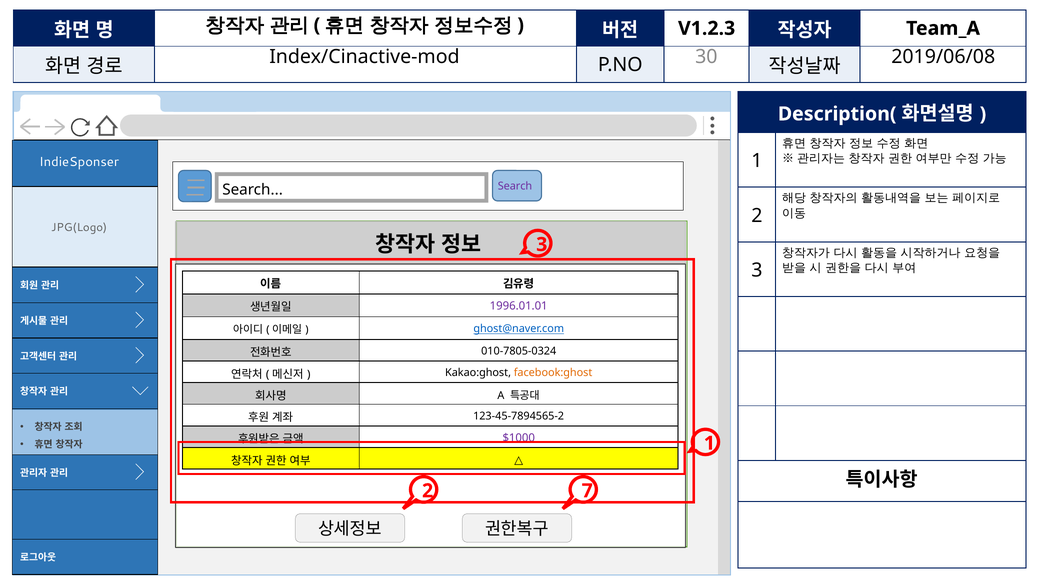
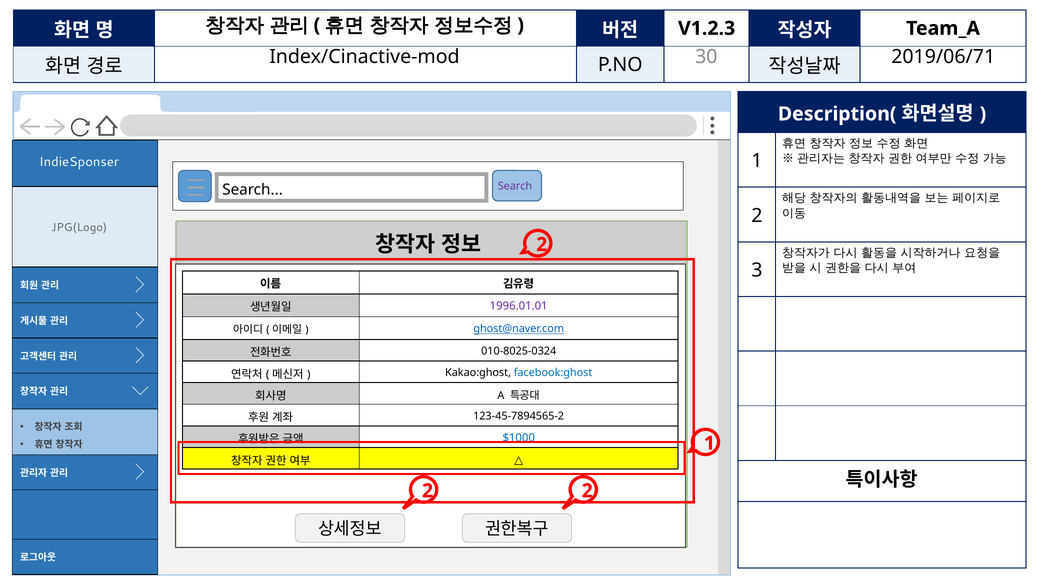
2019/06/08: 2019/06/08 -> 2019/06/71 (943, 57)
3: 3 -> 2 (542, 245)
010-7805-0324: 010-7805-0324 -> 010-8025-0324 (519, 351)
facebook:ghost colour: orange -> blue (553, 373)
$1000 colour: purple -> blue (519, 438)
2 7: 7 -> 2 (587, 491)
